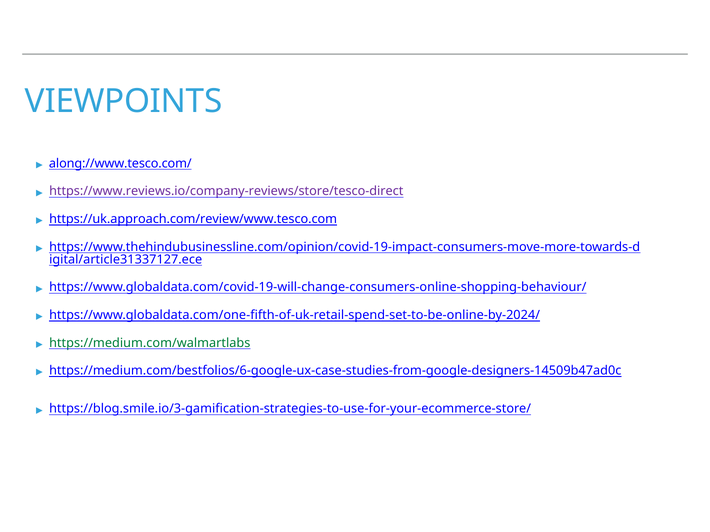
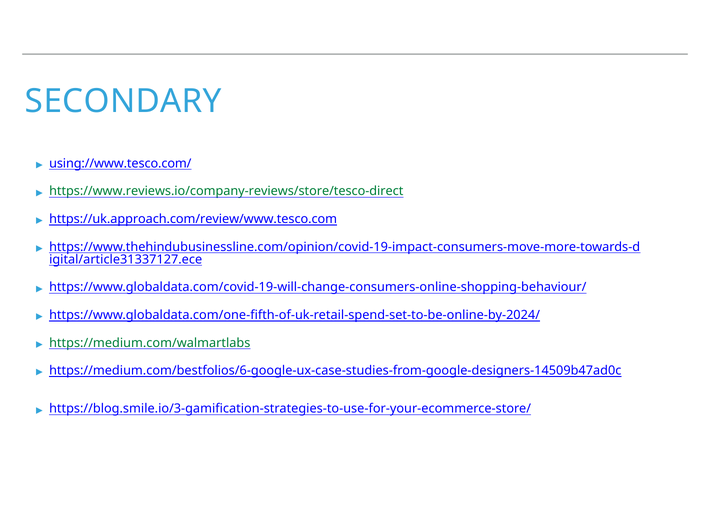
VIEWPOINTS: VIEWPOINTS -> SECONDARY (123, 101)
along://www.tesco.com/: along://www.tesco.com/ -> using://www.tesco.com/ (120, 164)
https://www.reviews.io/company-reviews/store/tesco-direct colour: purple -> green (226, 191)
